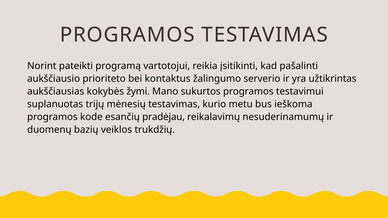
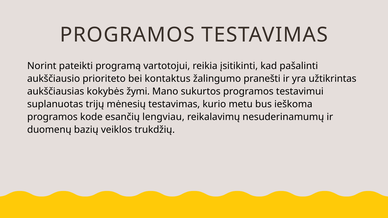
serverio: serverio -> pranešti (262, 79)
pradėjau: pradėjau -> lengviau (163, 117)
